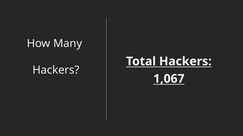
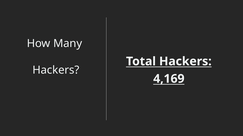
1,067: 1,067 -> 4,169 (169, 79)
